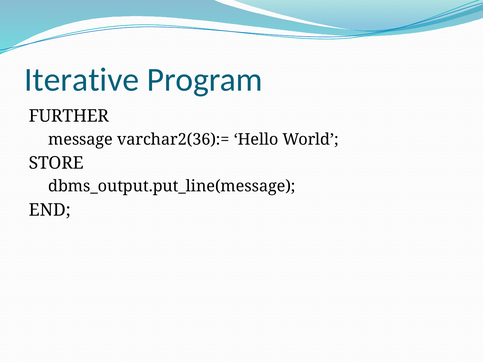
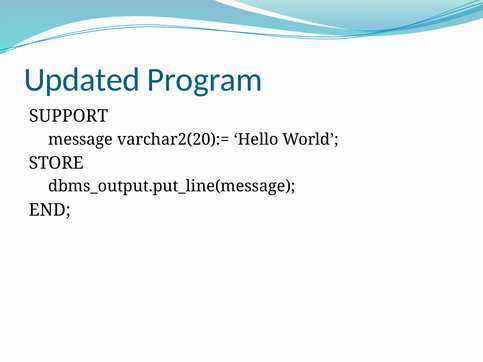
Iterative: Iterative -> Updated (82, 80)
FURTHER: FURTHER -> SUPPORT (69, 116)
varchar2(36):=: varchar2(36):= -> varchar2(20):= (173, 140)
